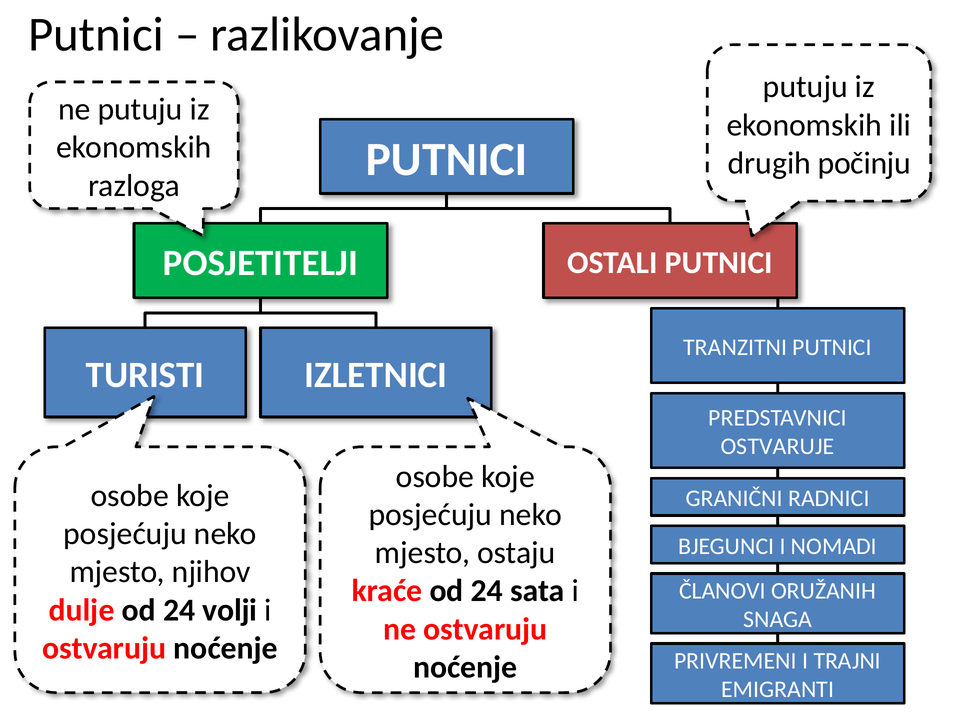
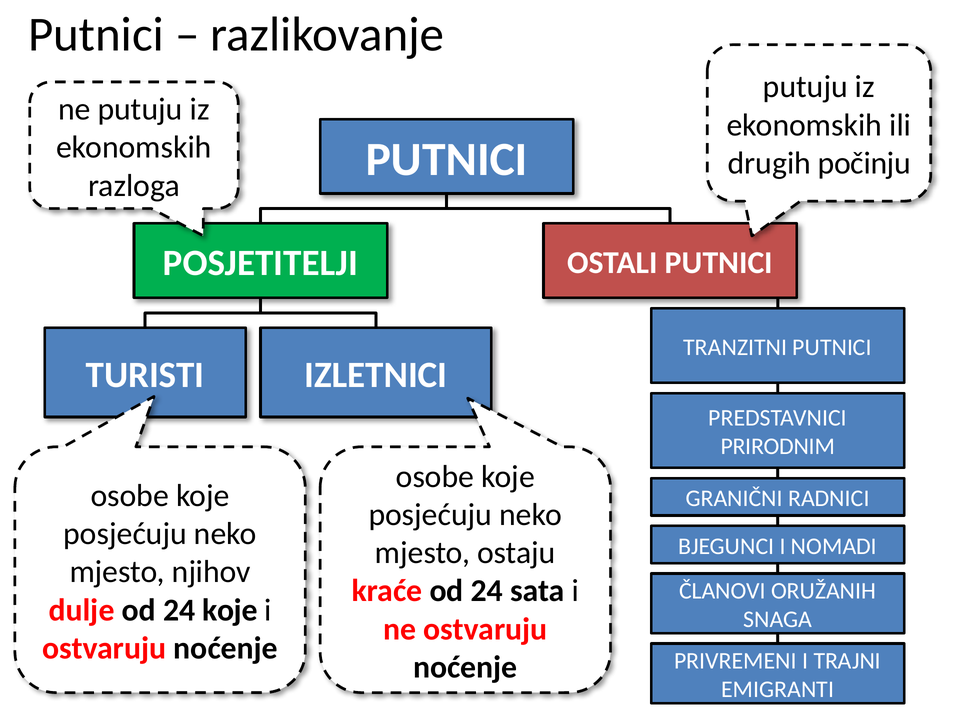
OSTVARUJE: OSTVARUJE -> PRIRODNIM (778, 446)
24 volji: volji -> koje (230, 610)
